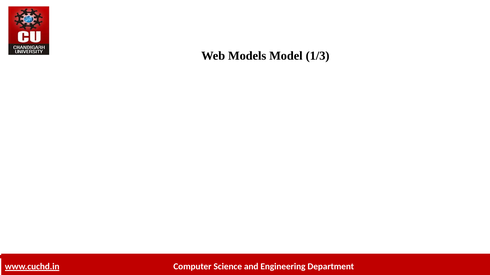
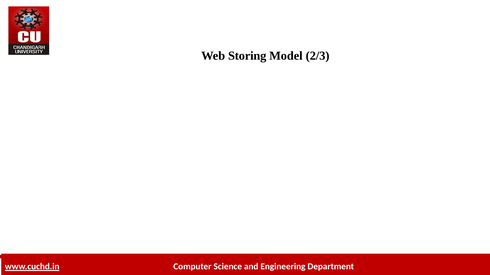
Models: Models -> Storing (247, 56)
1/3: 1/3 -> 2/3 (318, 56)
